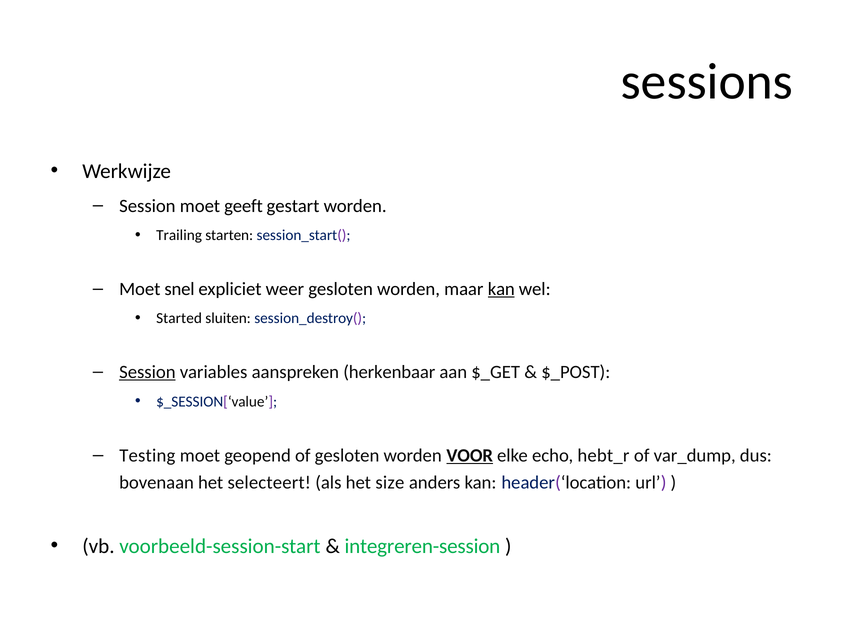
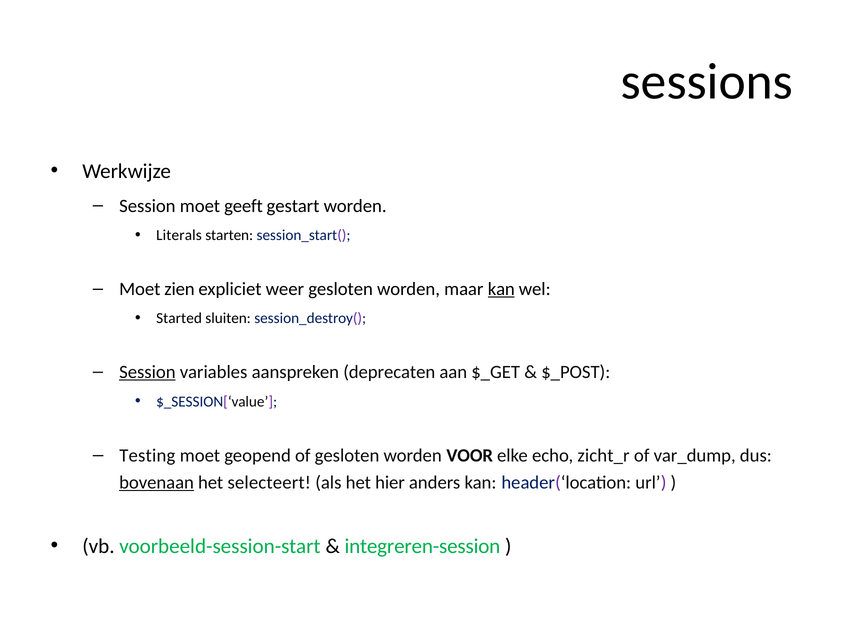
Trailing: Trailing -> Literals (179, 235)
snel: snel -> zien (179, 289)
herkenbaar: herkenbaar -> deprecaten (389, 372)
VOOR underline: present -> none (470, 455)
hebt_r: hebt_r -> zicht_r (603, 455)
bovenaan underline: none -> present (157, 482)
size: size -> hier (390, 482)
